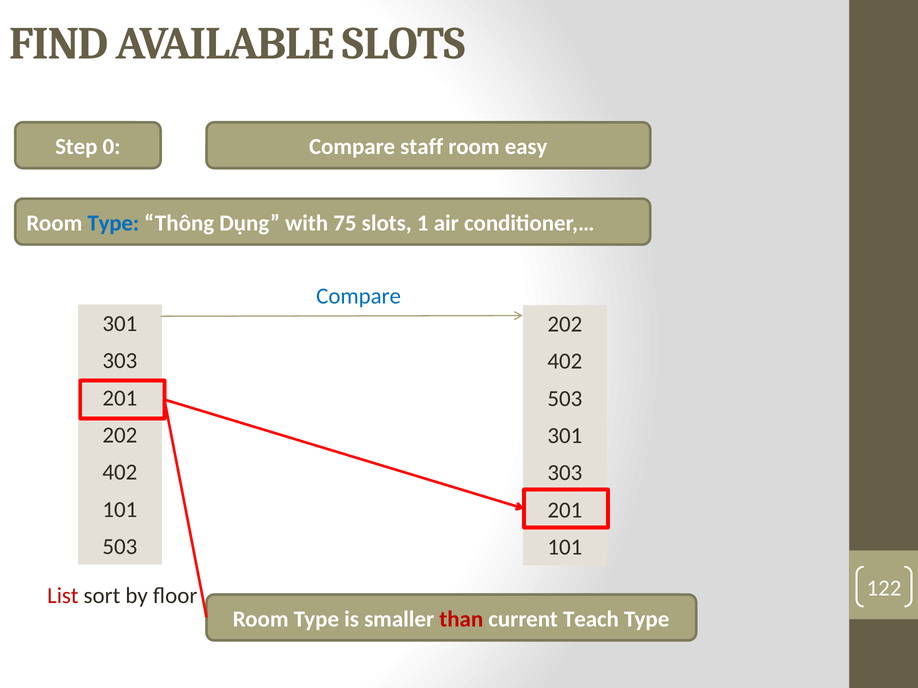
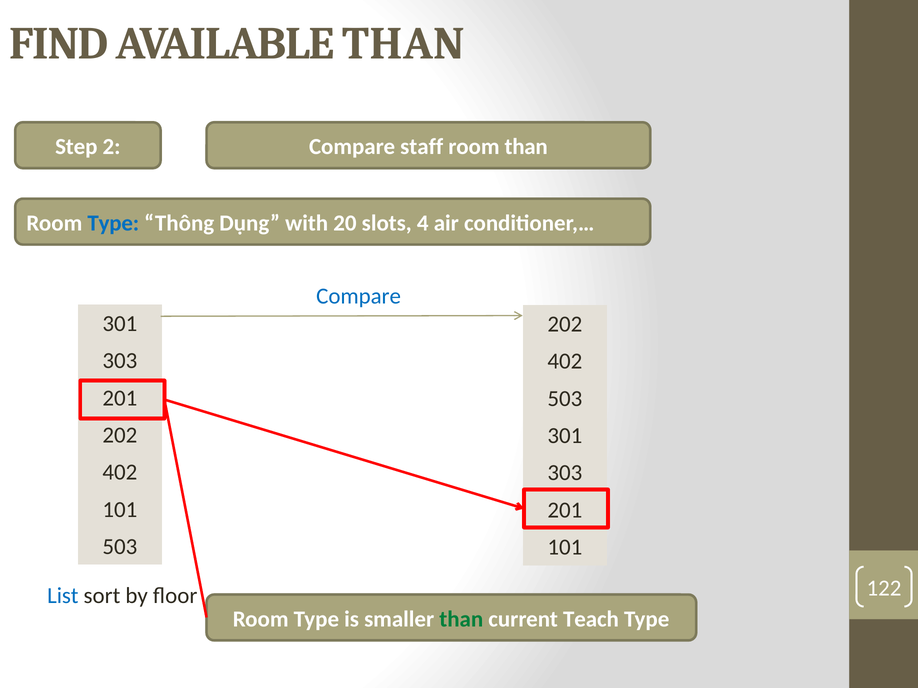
AVAILABLE SLOTS: SLOTS -> THAN (404, 43)
0: 0 -> 2 (112, 147)
room easy: easy -> than (526, 147)
75: 75 -> 20 (345, 223)
1: 1 -> 4 (423, 223)
List colour: red -> blue (63, 596)
than colour: red -> green (461, 619)
